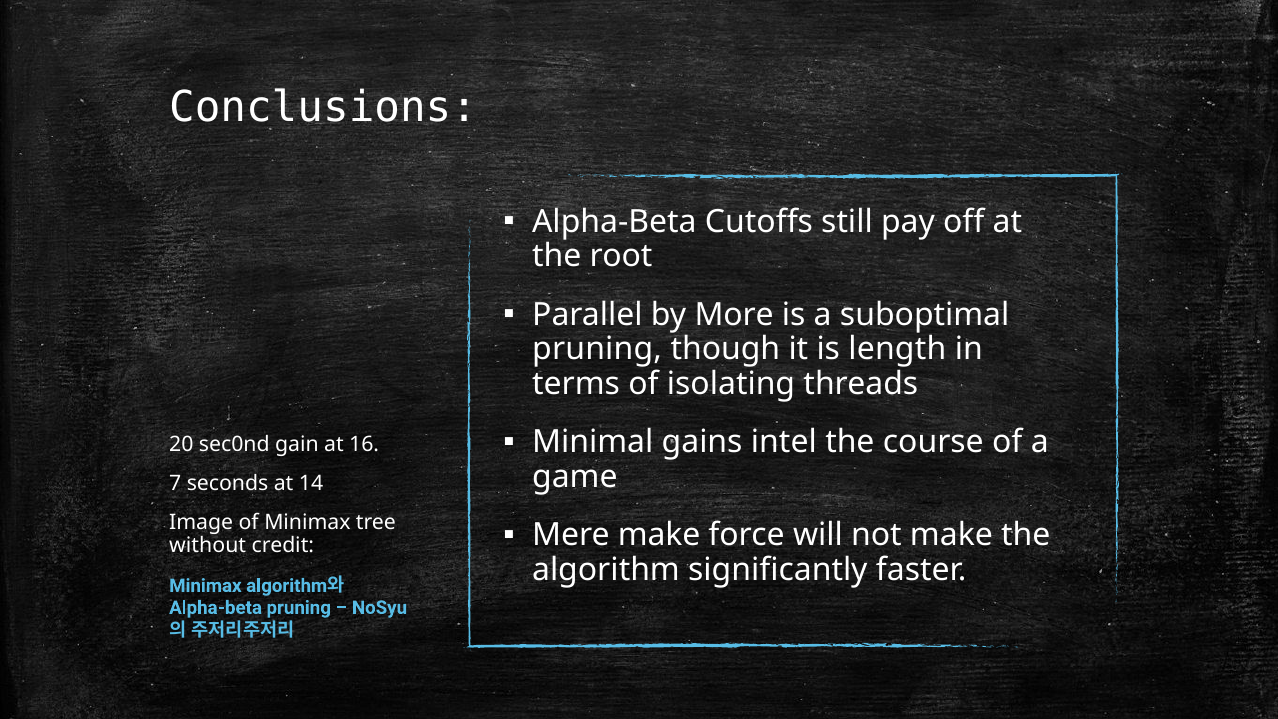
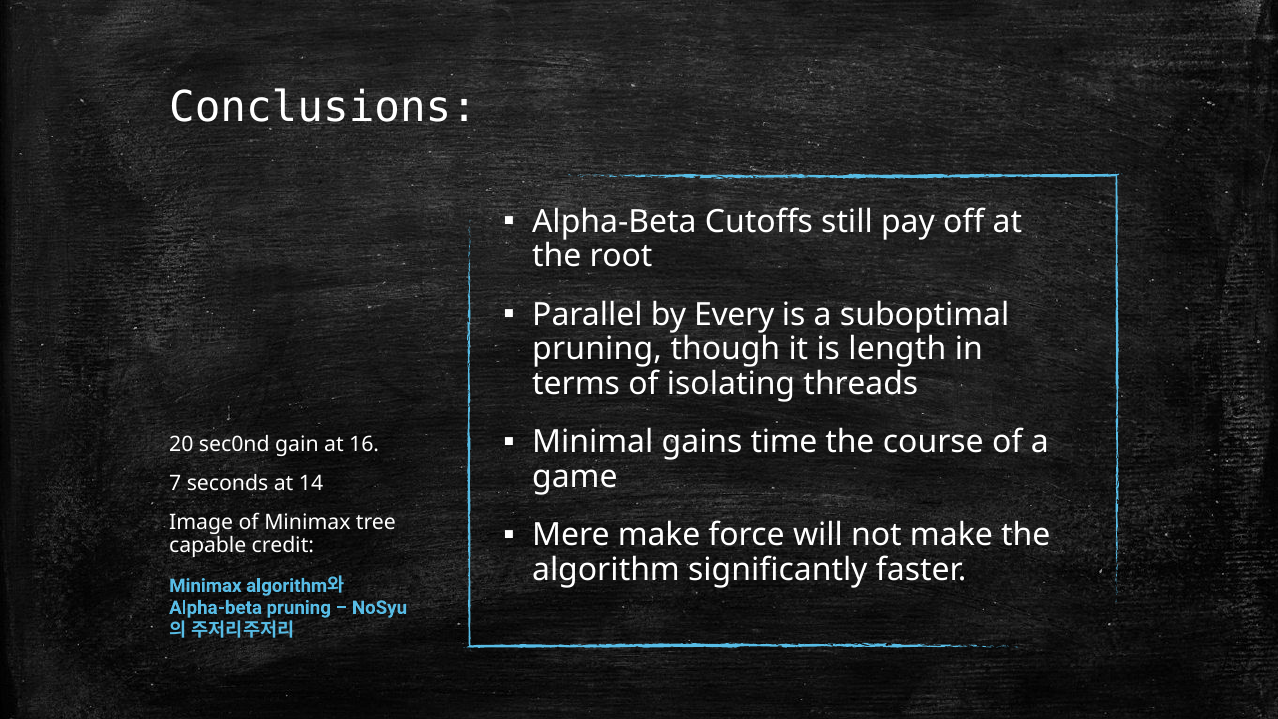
More: More -> Every (734, 315)
intel: intel -> time (784, 442)
without: without -> capable (208, 546)
